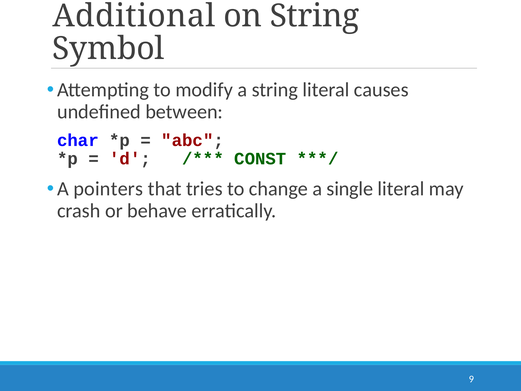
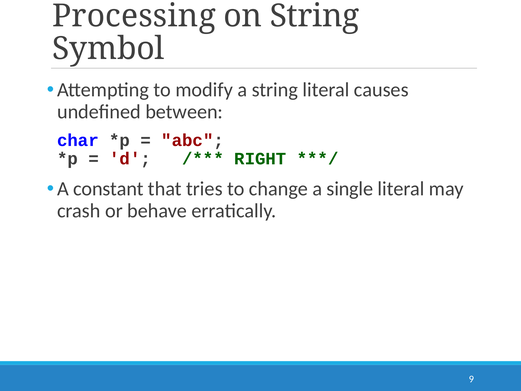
Additional: Additional -> Processing (134, 16)
CONST: CONST -> RIGHT (260, 159)
pointers: pointers -> constant (108, 189)
